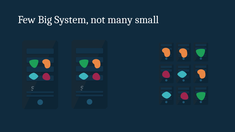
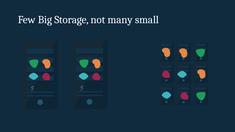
System: System -> Storage (71, 20)
